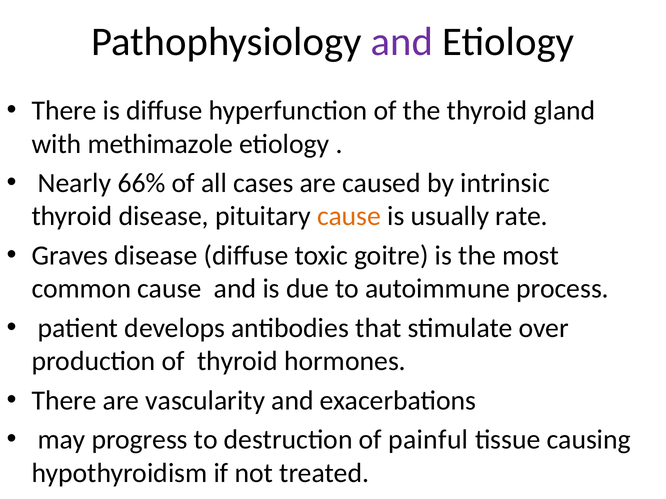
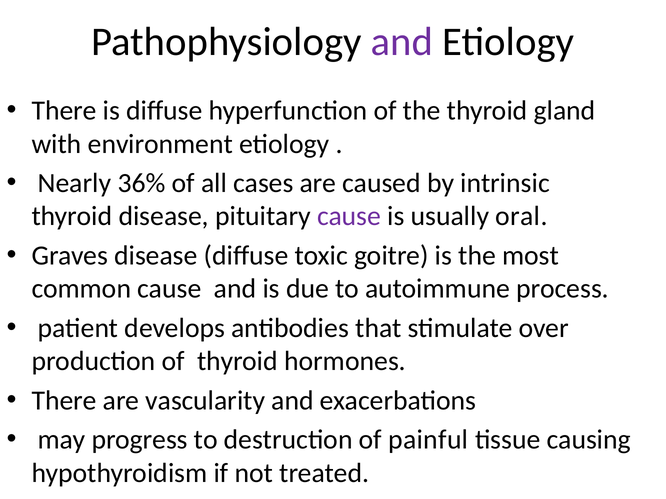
methimazole: methimazole -> environment (160, 144)
66%: 66% -> 36% (142, 183)
cause colour: orange -> purple (349, 217)
rate: rate -> oral (521, 217)
